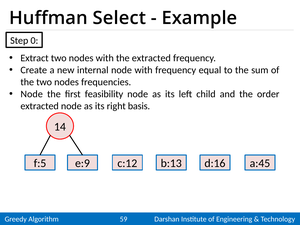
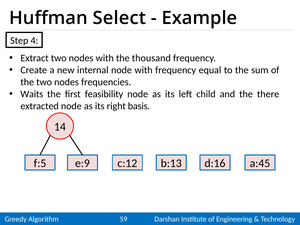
0: 0 -> 4 (34, 41)
the extracted: extracted -> thousand (151, 58)
Node: Node -> Waits (32, 94)
order: order -> there (268, 94)
